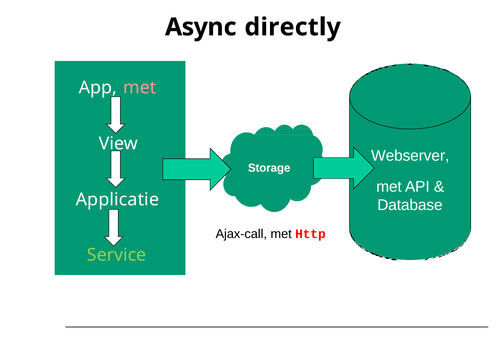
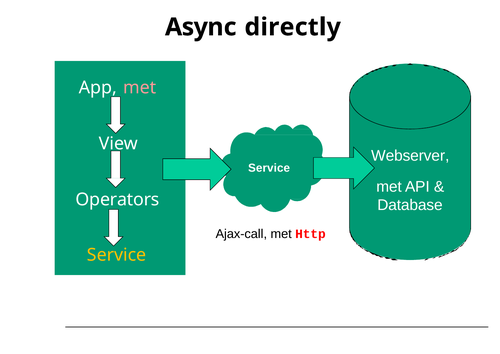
Storage: Storage -> Service (269, 168)
Applicatie: Applicatie -> Operators (118, 199)
Service colour: light green -> yellow (117, 255)
